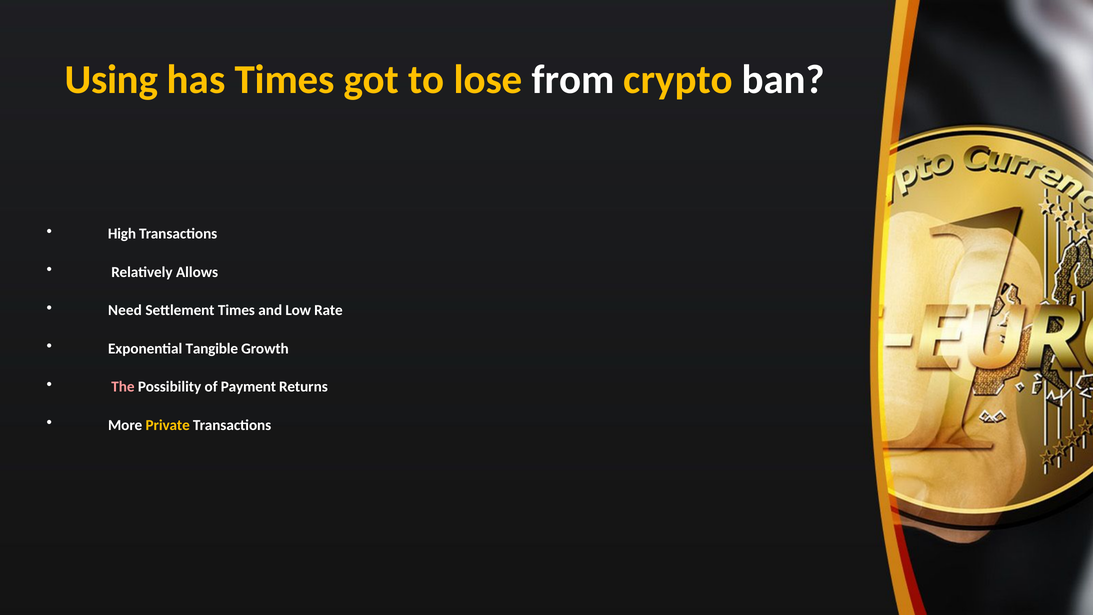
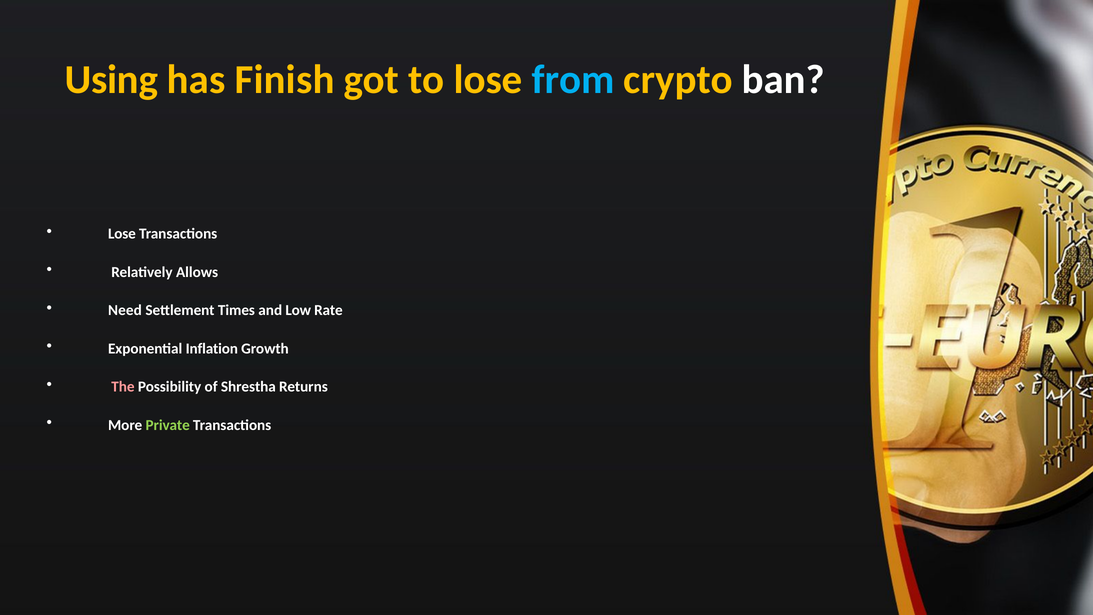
has Times: Times -> Finish (285, 80)
from colour: white -> light blue (573, 80)
High: High -> Lose (122, 234)
Tangible: Tangible -> Inflation (212, 348)
Payment: Payment -> Shrestha (248, 387)
Private colour: yellow -> light green (168, 425)
